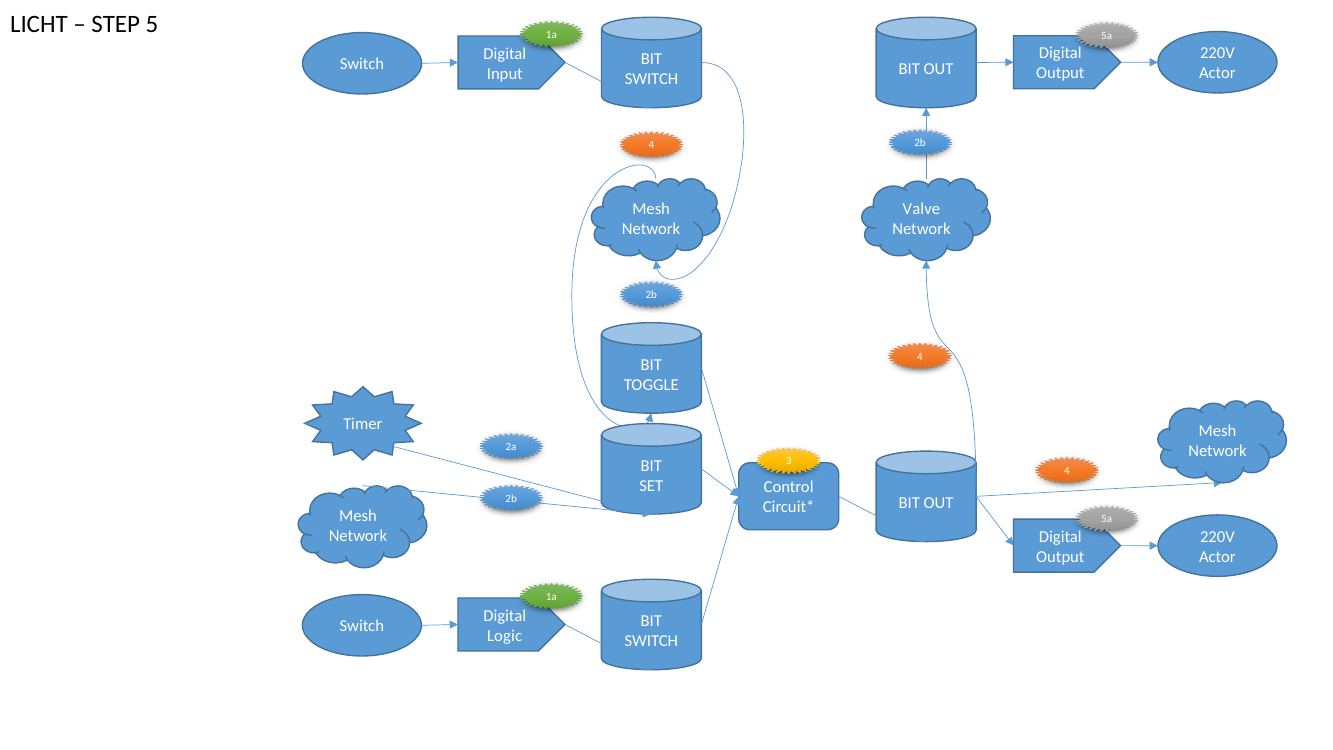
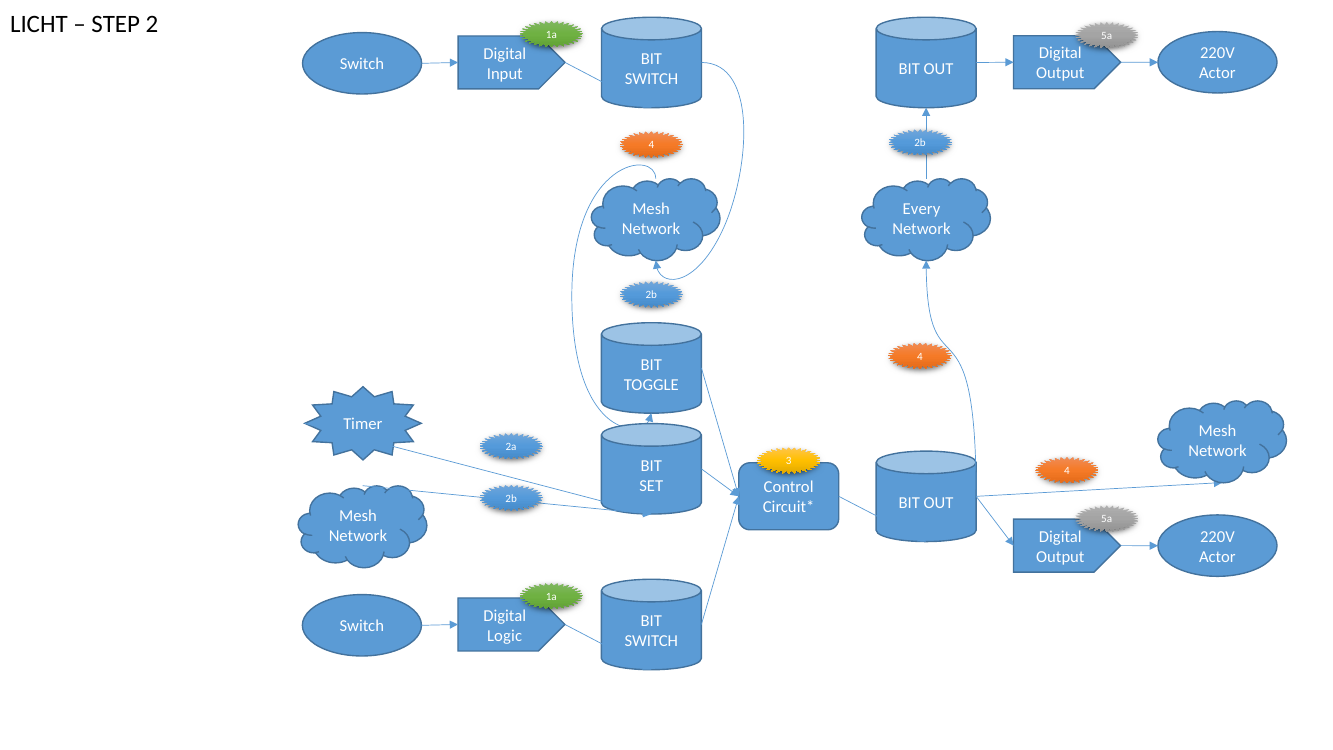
5: 5 -> 2 (152, 24)
Valve: Valve -> Every (921, 209)
